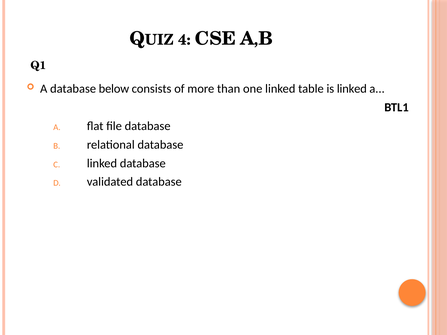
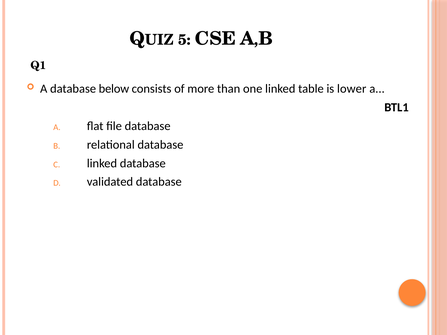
4: 4 -> 5 (184, 40)
is linked: linked -> lower (352, 89)
